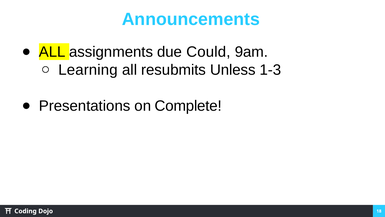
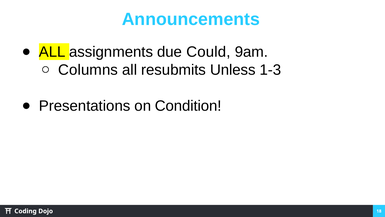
Learning: Learning -> Columns (88, 70)
Complete: Complete -> Condition (188, 106)
